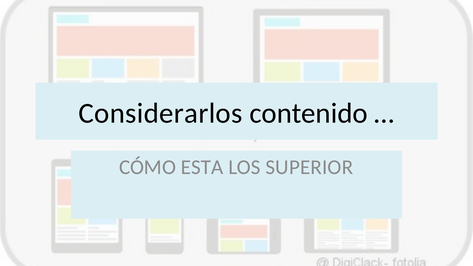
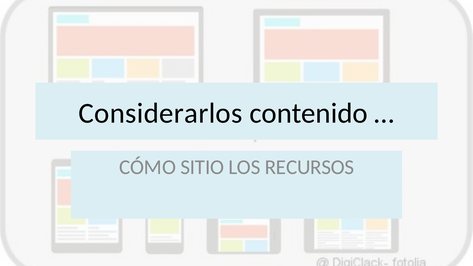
ESTA: ESTA -> SITIO (202, 167)
SUPERIOR: SUPERIOR -> RECURSOS (310, 167)
